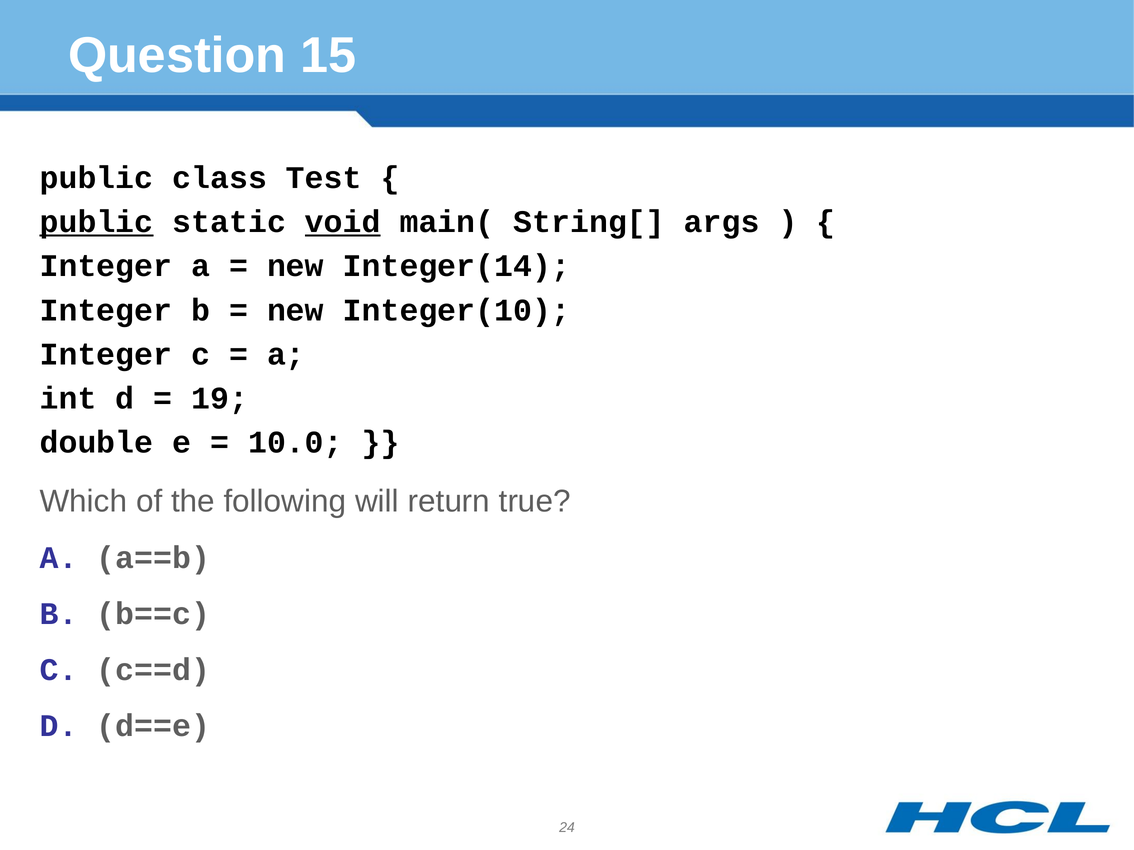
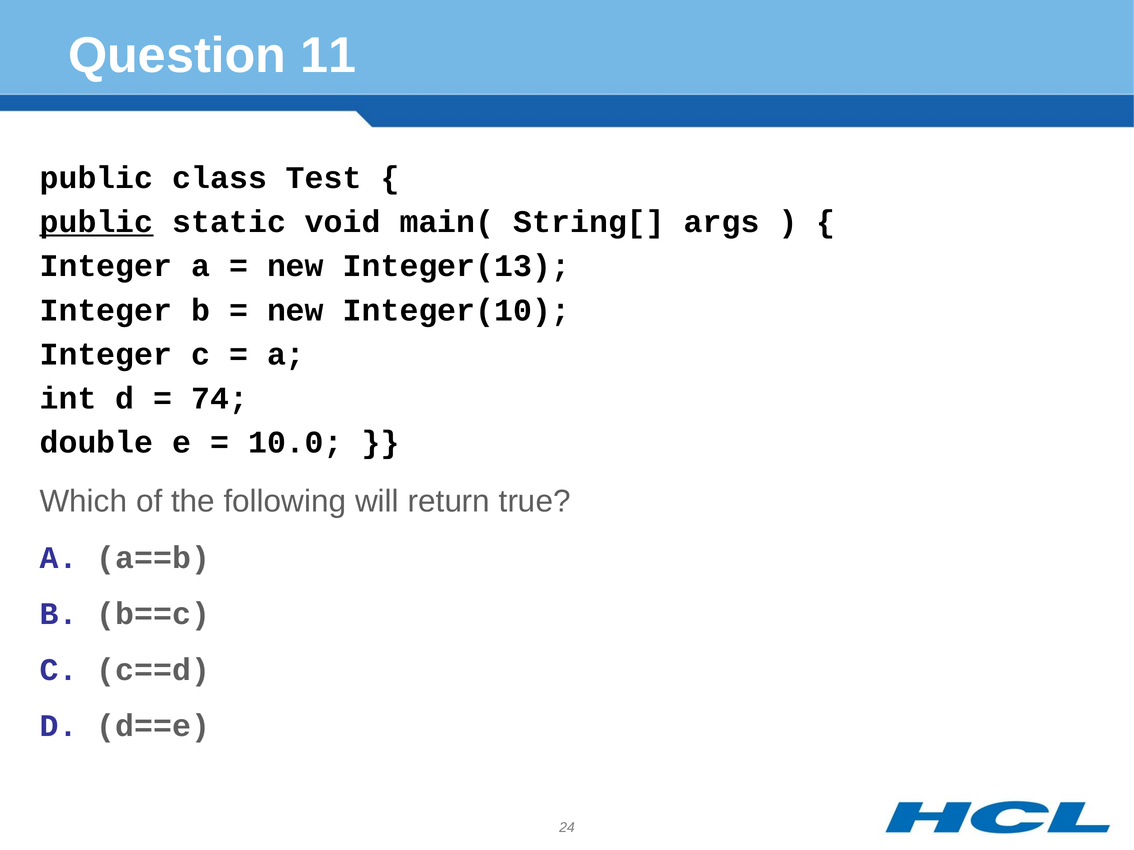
15: 15 -> 11 (328, 55)
void underline: present -> none (343, 222)
Integer(14: Integer(14 -> Integer(13 (456, 266)
19: 19 -> 74 (220, 399)
